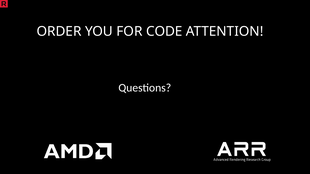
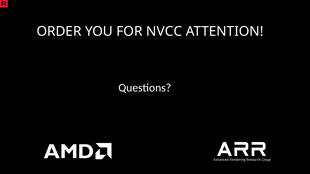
CODE: CODE -> NVCC (164, 31)
